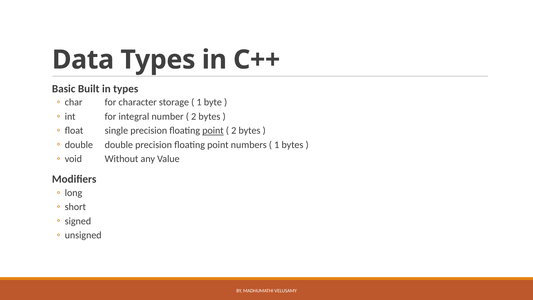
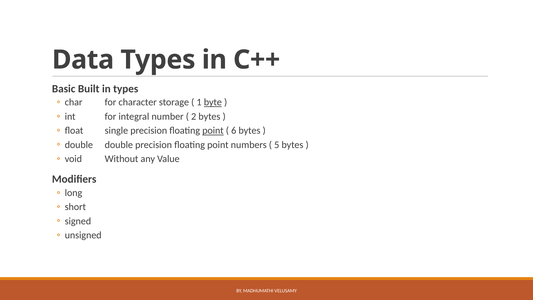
byte underline: none -> present (213, 102)
2: 2 -> 6 (234, 131)
1: 1 -> 5 (277, 145)
